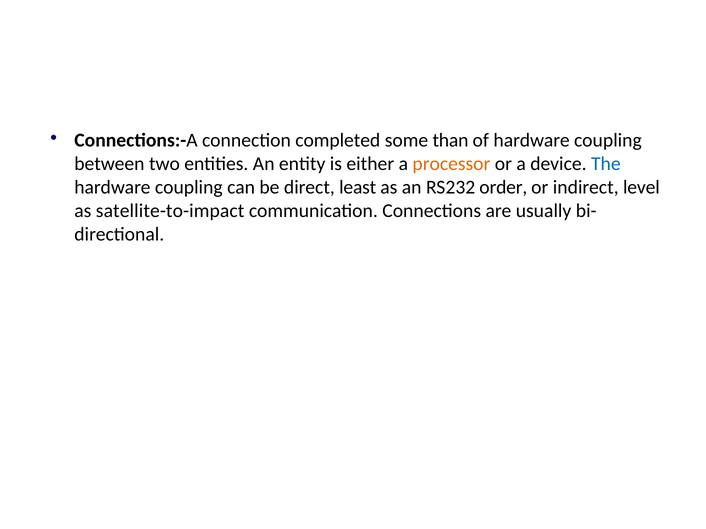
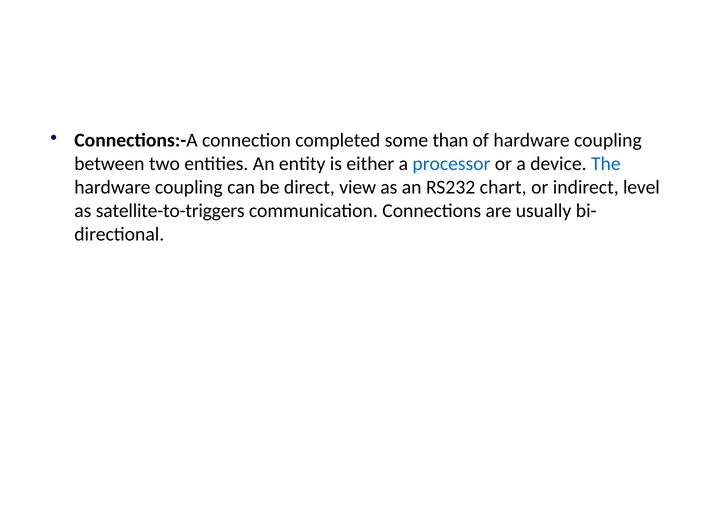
processor colour: orange -> blue (451, 164)
least: least -> view (358, 187)
order: order -> chart (503, 187)
satellite-to-impact: satellite-to-impact -> satellite-to-triggers (170, 211)
